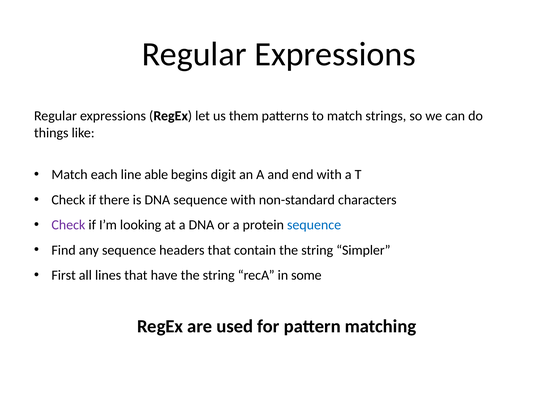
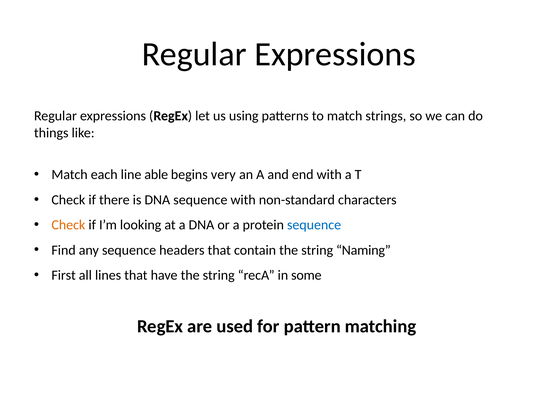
them: them -> using (244, 116)
digit: digit -> very (223, 174)
Check colour: purple -> orange (68, 225)
Simpler: Simpler -> Naming (363, 250)
